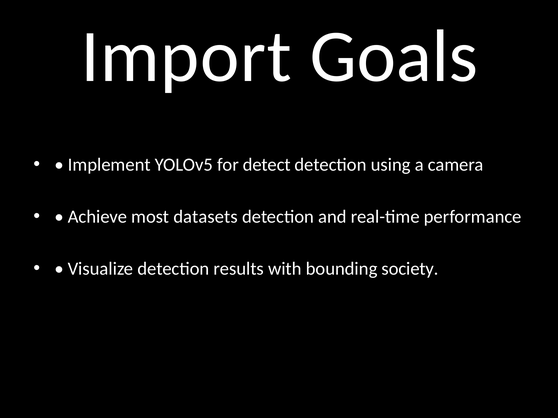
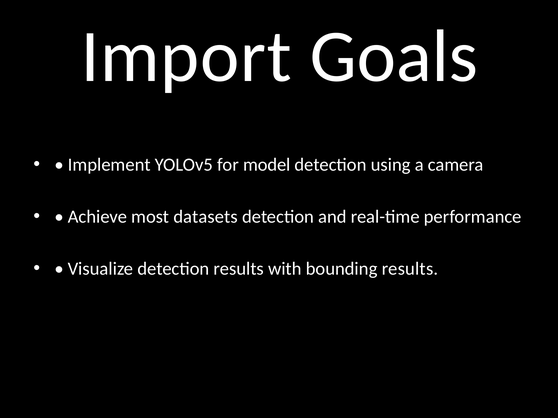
detect: detect -> model (267, 165)
bounding society: society -> results (410, 269)
